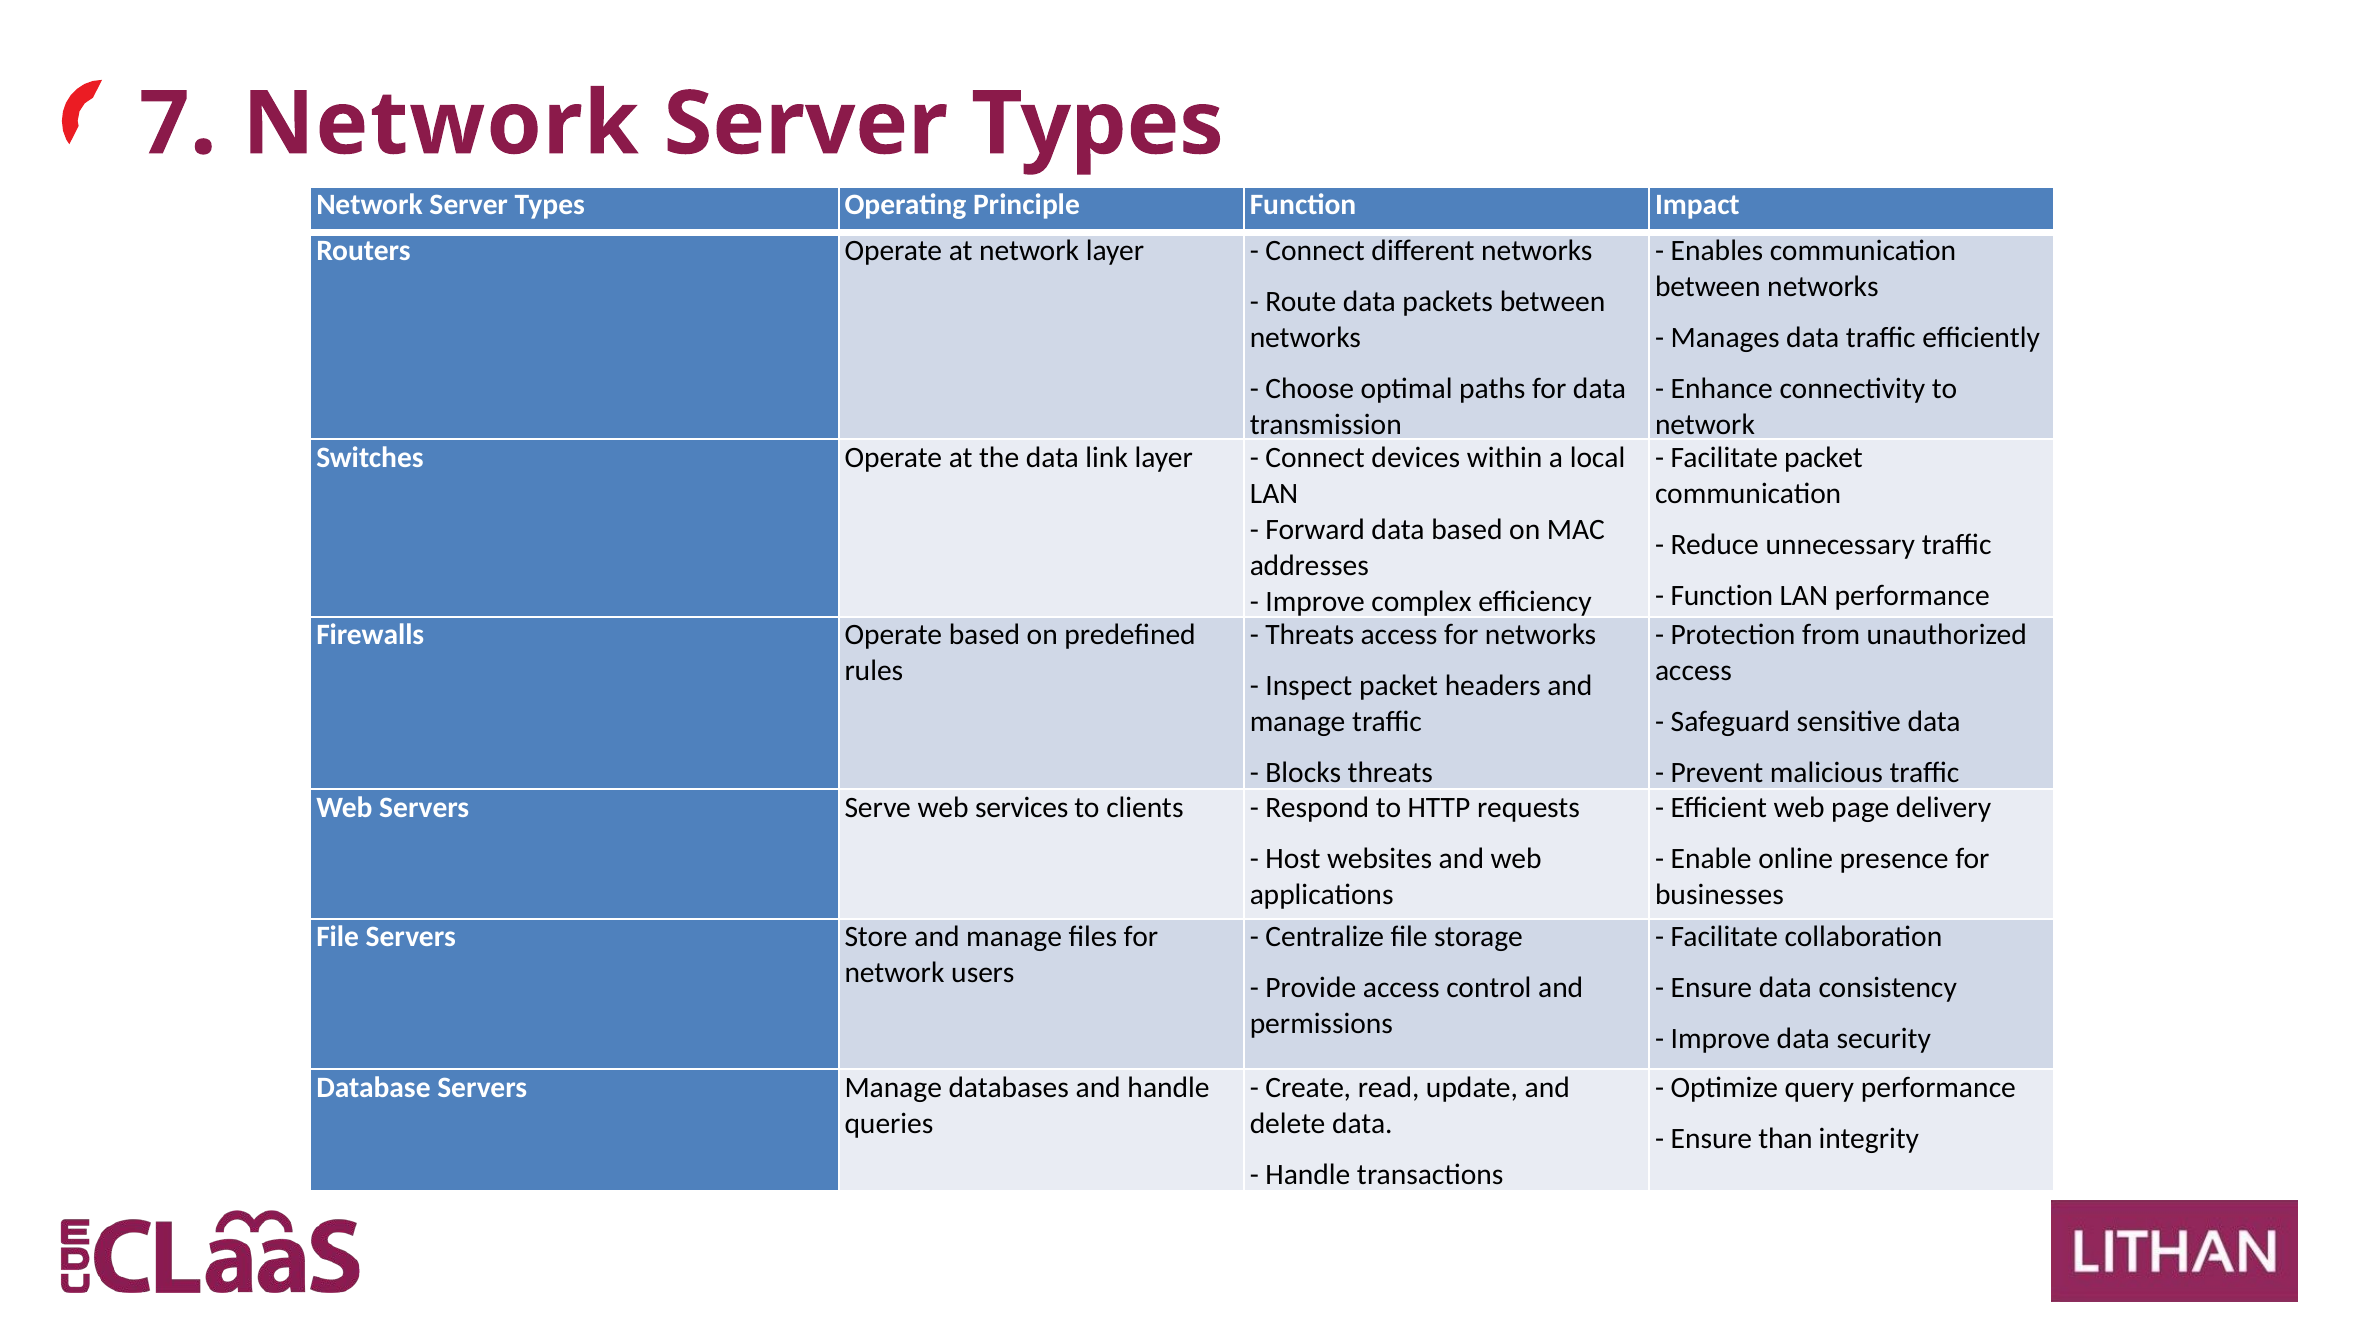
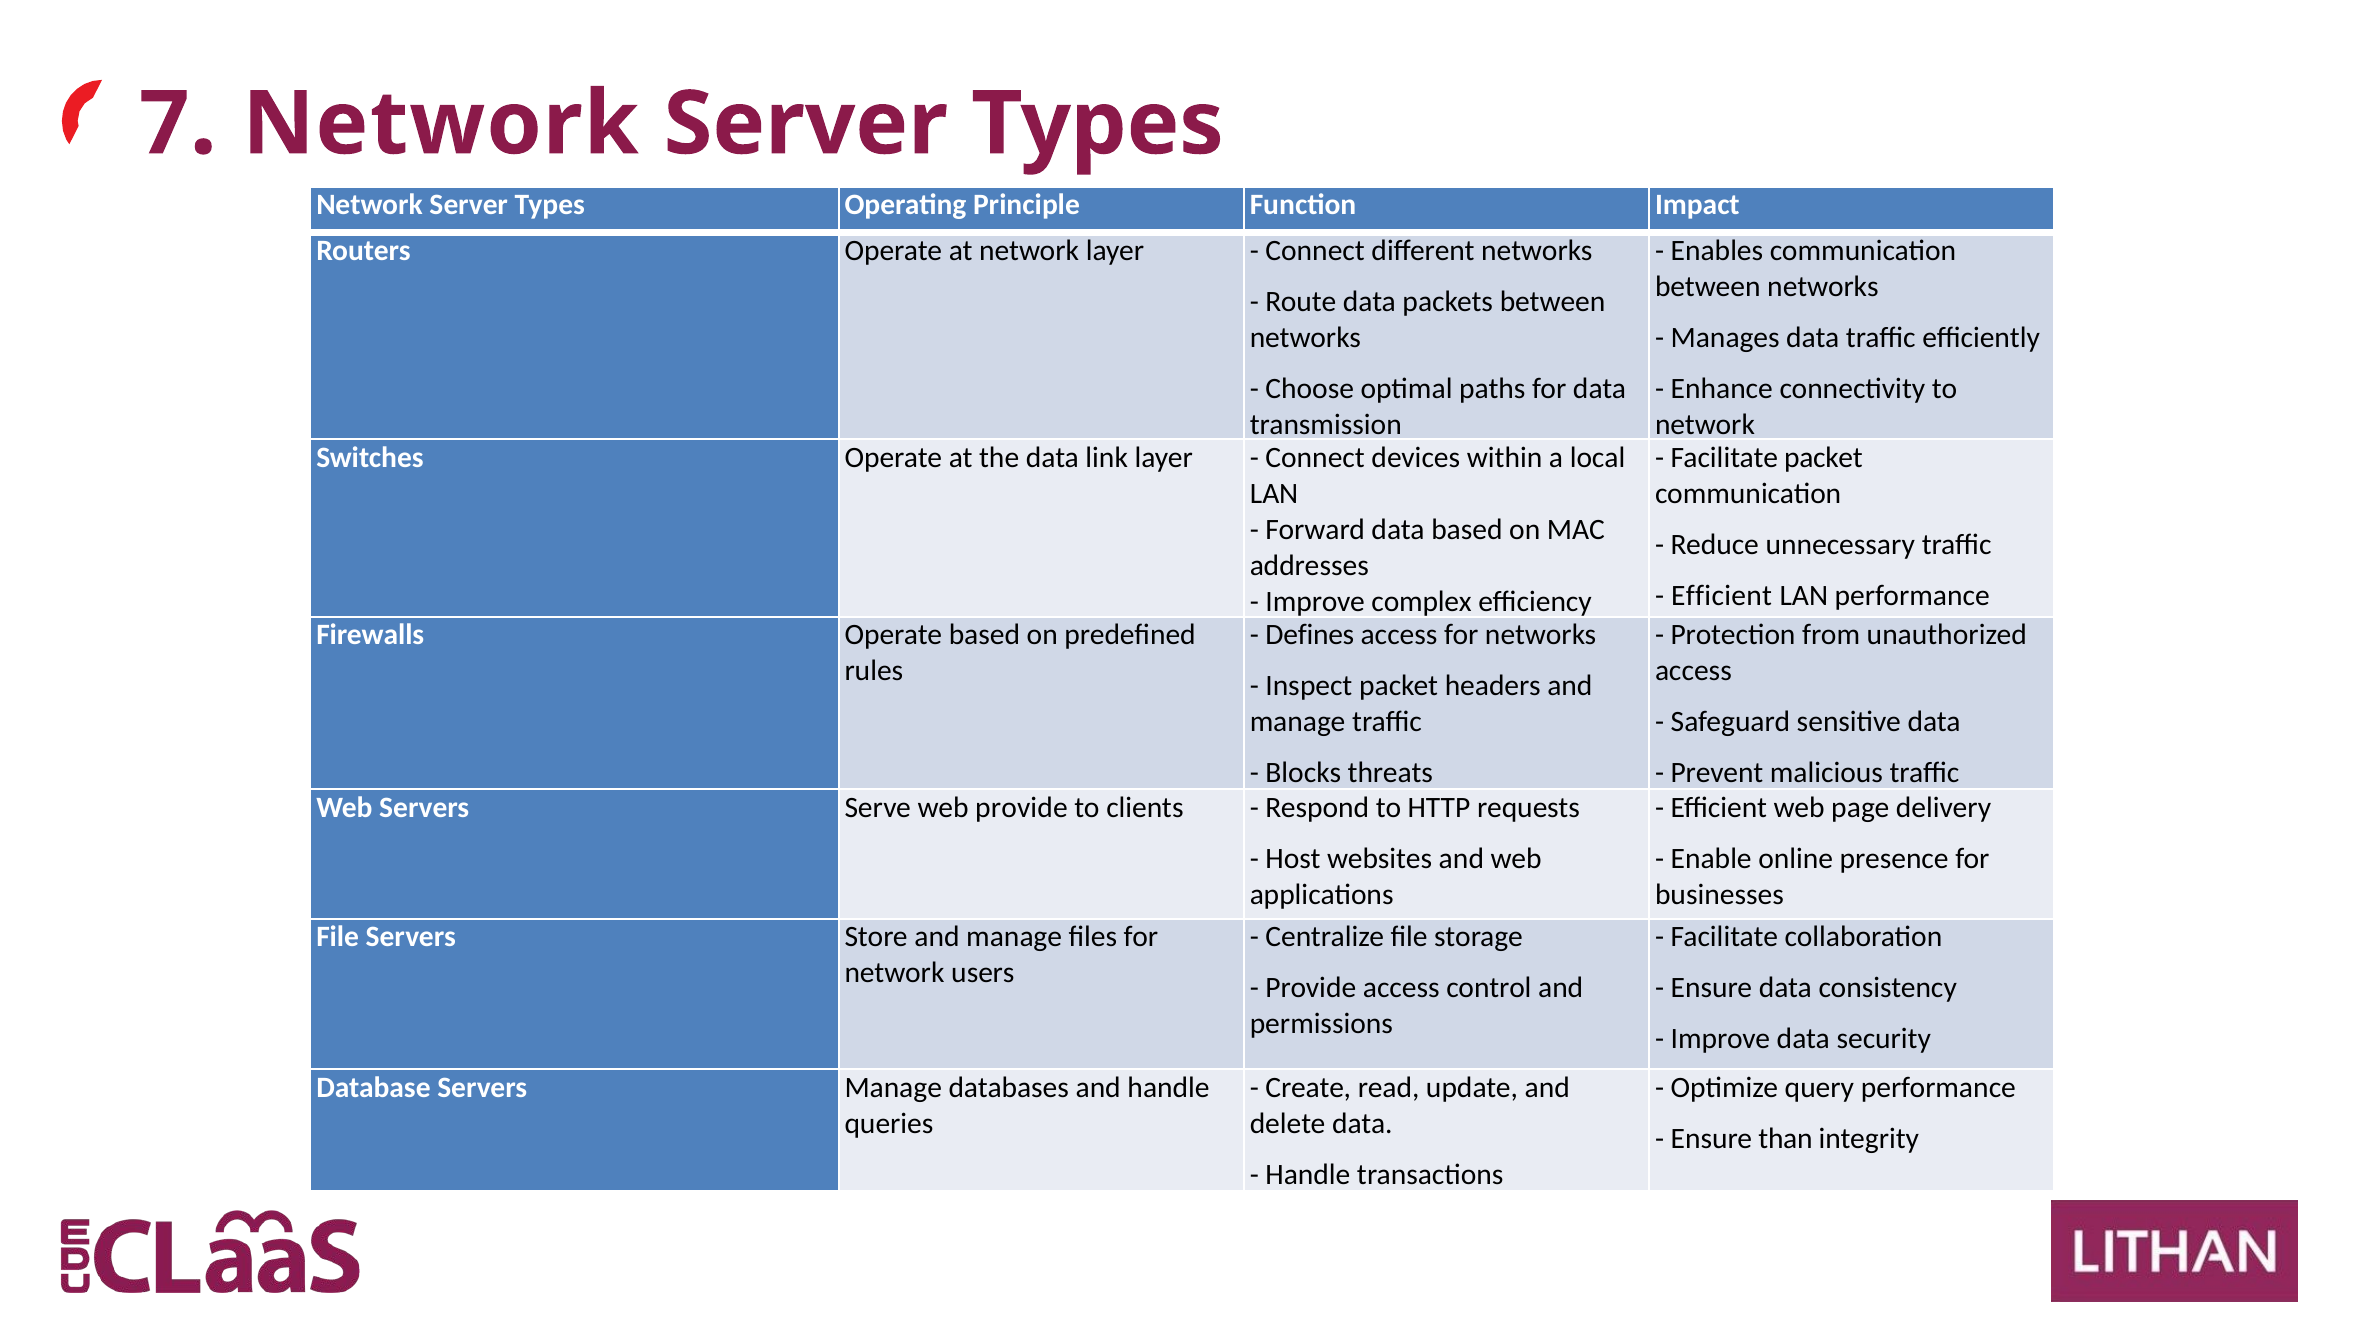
Function: Function -> Efficient (1722, 596)
Threats: Threats -> Defines (1310, 635)
web services: services -> provide (1021, 808)
